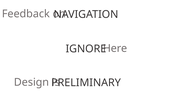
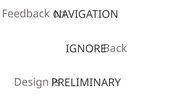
Here: Here -> Back (115, 48)
